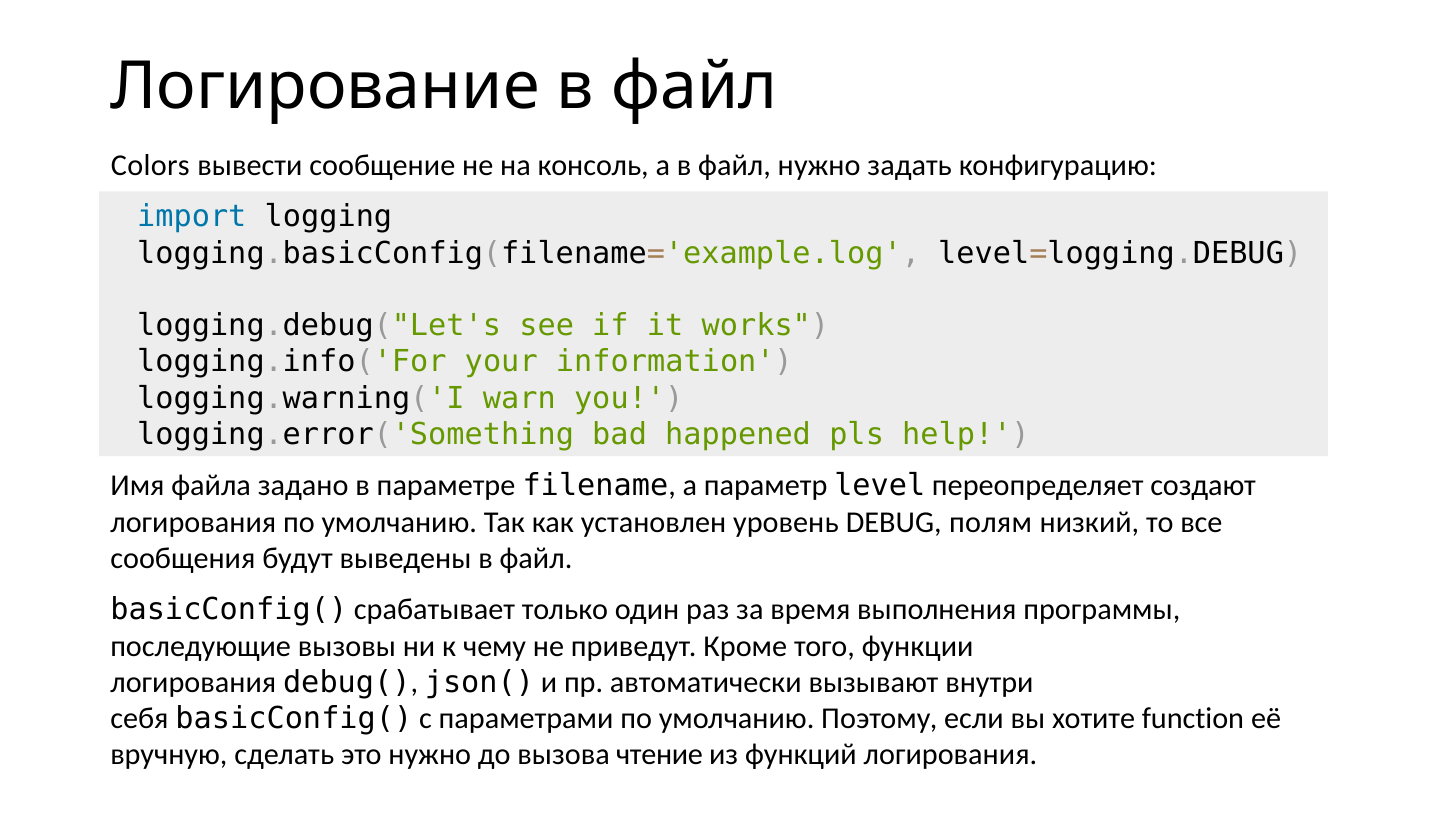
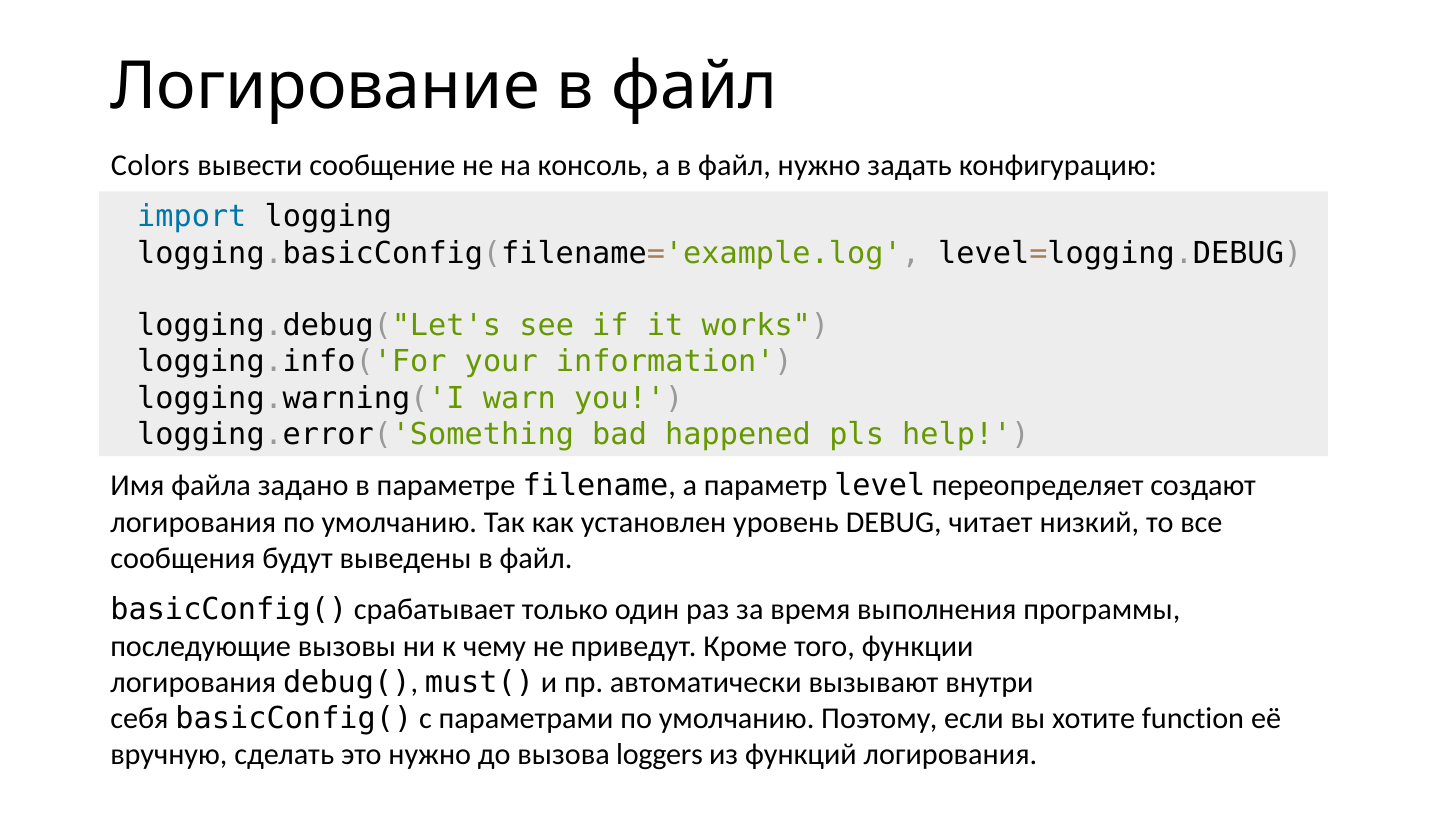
полям: полям -> читает (991, 522)
json(: json( -> must( (479, 682)
чтение: чтение -> loggers (660, 755)
